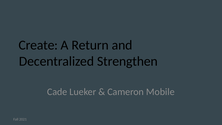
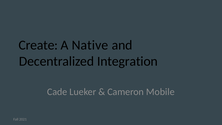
Return: Return -> Native (90, 45)
Strengthen: Strengthen -> Integration (127, 61)
